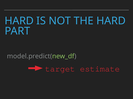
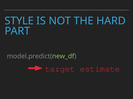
HARD: HARD -> STYLE (19, 21)
